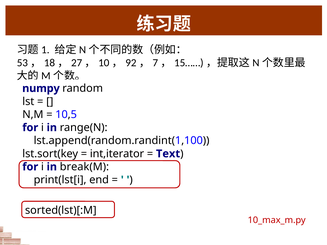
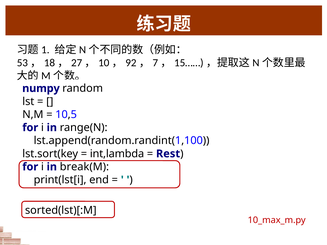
int,iterator: int,iterator -> int,lambda (117, 154)
Text: Text -> Rest (168, 154)
